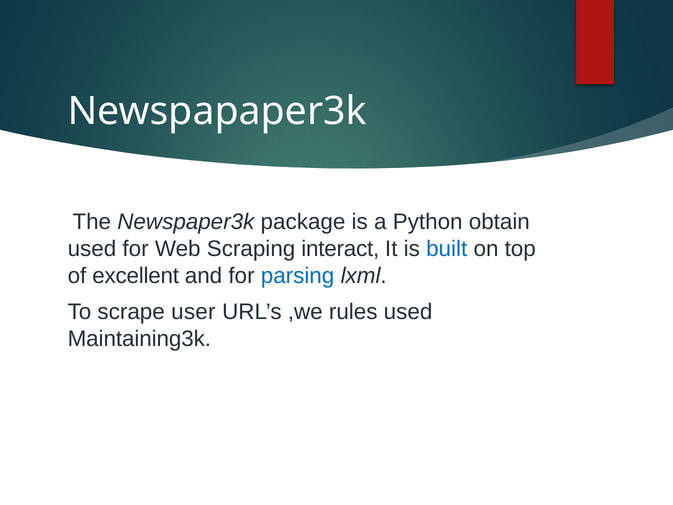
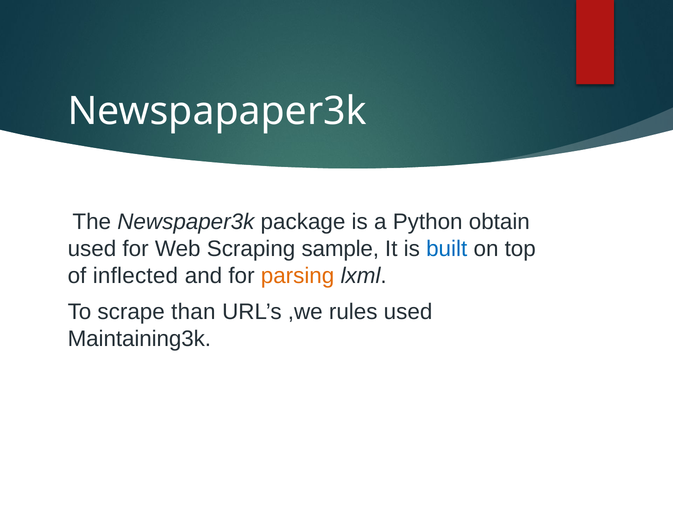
interact: interact -> sample (340, 249)
excellent: excellent -> inflected (135, 276)
parsing colour: blue -> orange (298, 276)
user: user -> than (193, 312)
